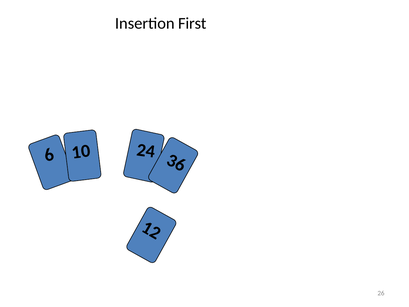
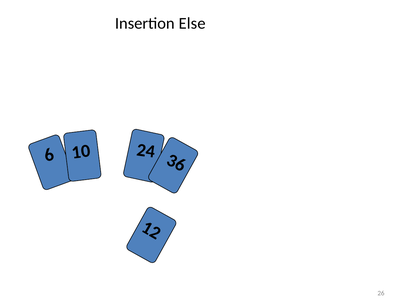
First: First -> Else (192, 23)
